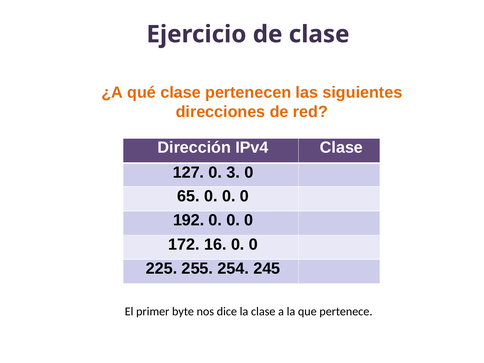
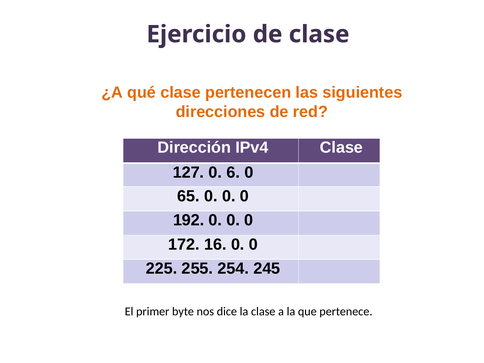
3: 3 -> 6 (233, 172)
